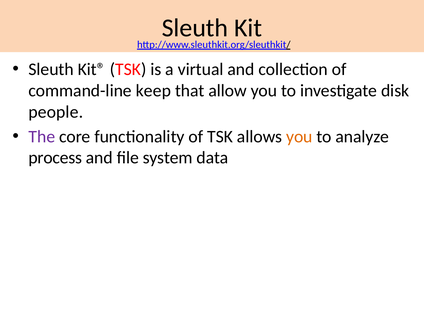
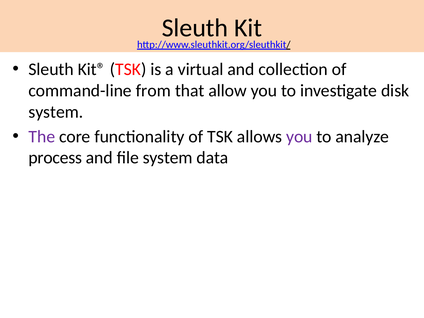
keep: keep -> from (153, 91)
people: people -> system (56, 112)
you colour: orange -> purple (299, 137)
